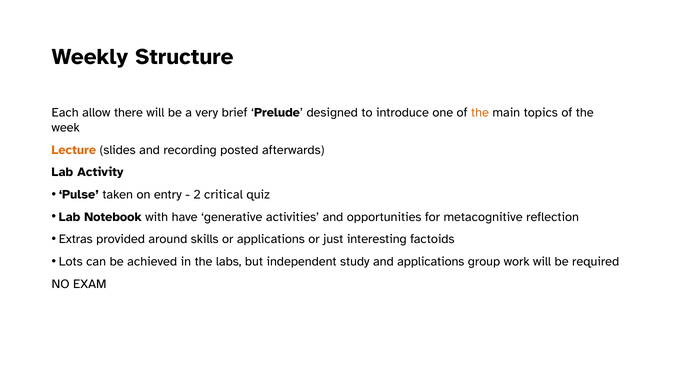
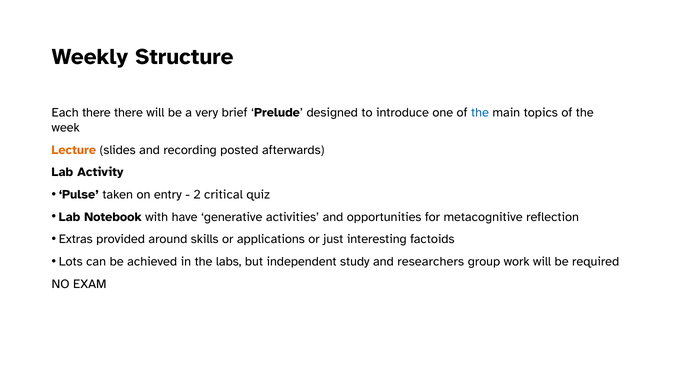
Each allow: allow -> there (96, 112)
the colour: orange -> blue (480, 112)
and applications: applications -> researchers (431, 261)
